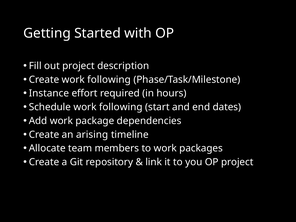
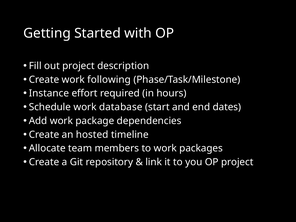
Schedule work following: following -> database (121, 107)
arising: arising -> hosted (92, 135)
